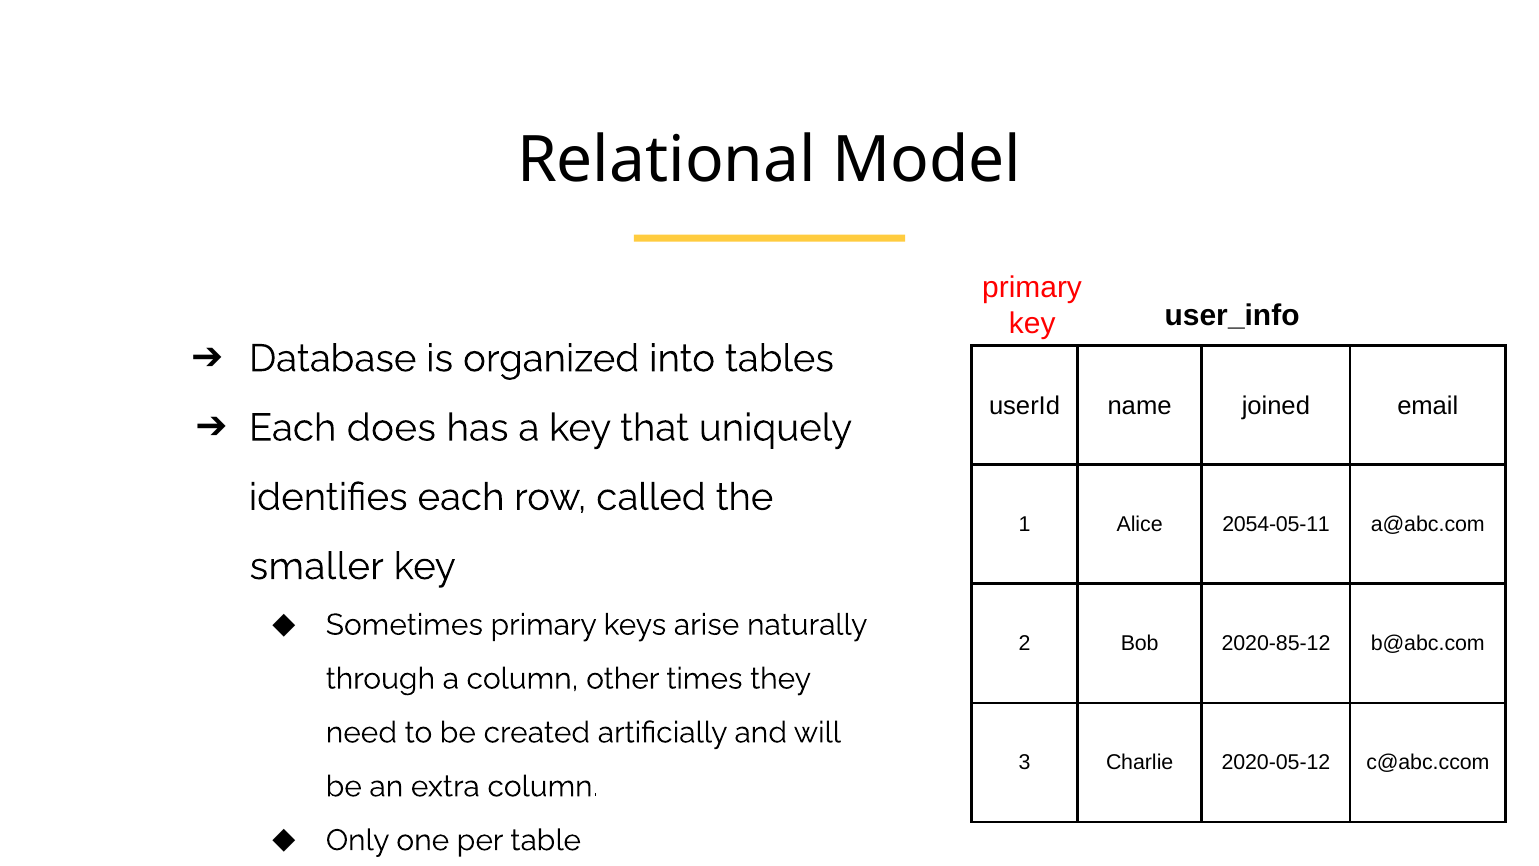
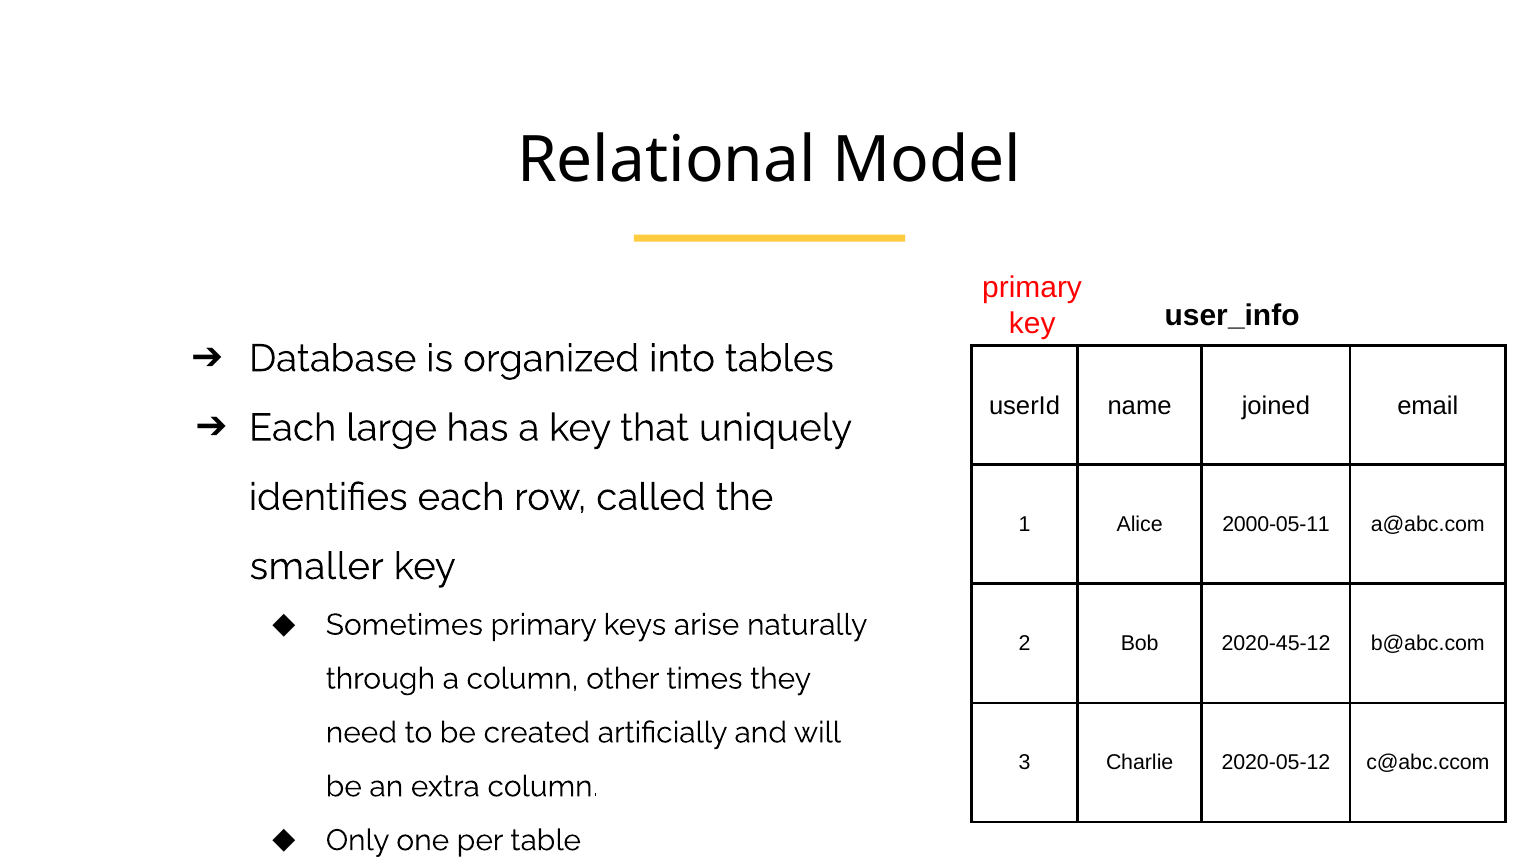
does: does -> large (392, 428)
2054-05-11: 2054-05-11 -> 2000-05-11 (1276, 524)
2020-85-12: 2020-85-12 -> 2020-45-12 (1276, 643)
